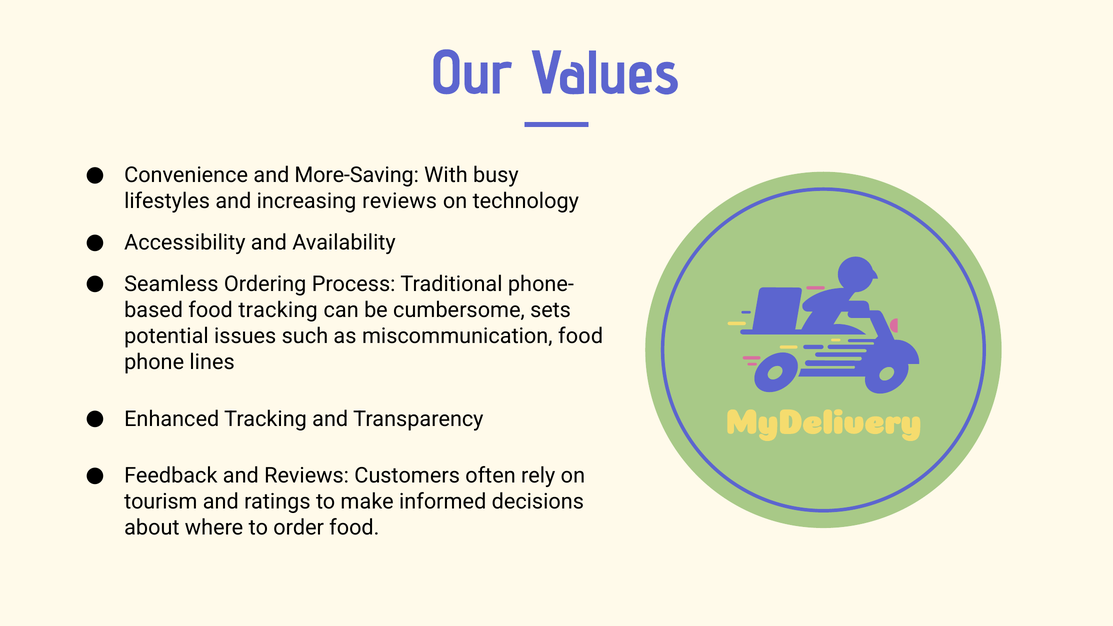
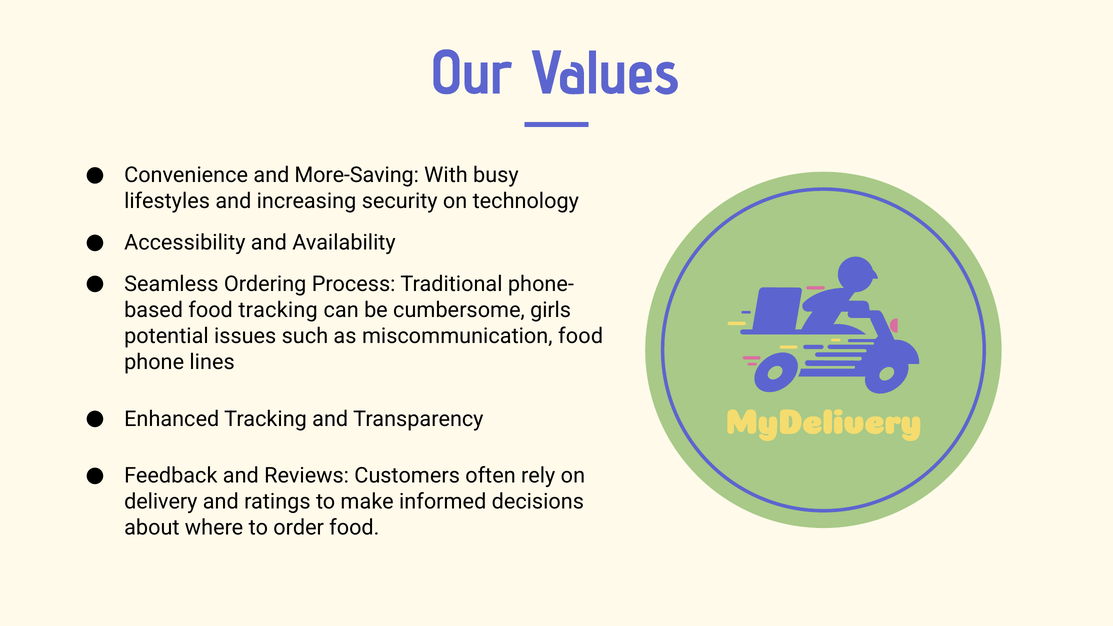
increasing reviews: reviews -> security (400, 201)
sets: sets -> girls (551, 310)
tourism: tourism -> delivery (161, 502)
